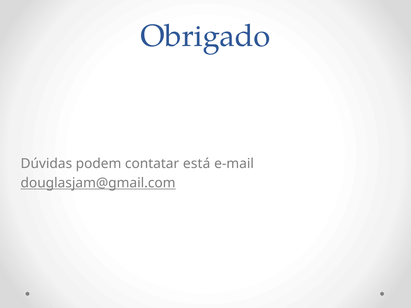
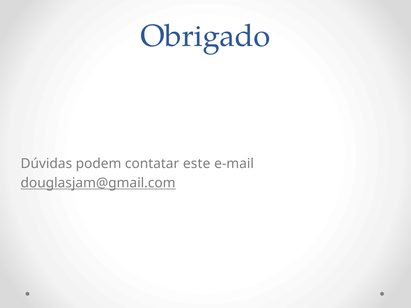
está: está -> este (197, 164)
